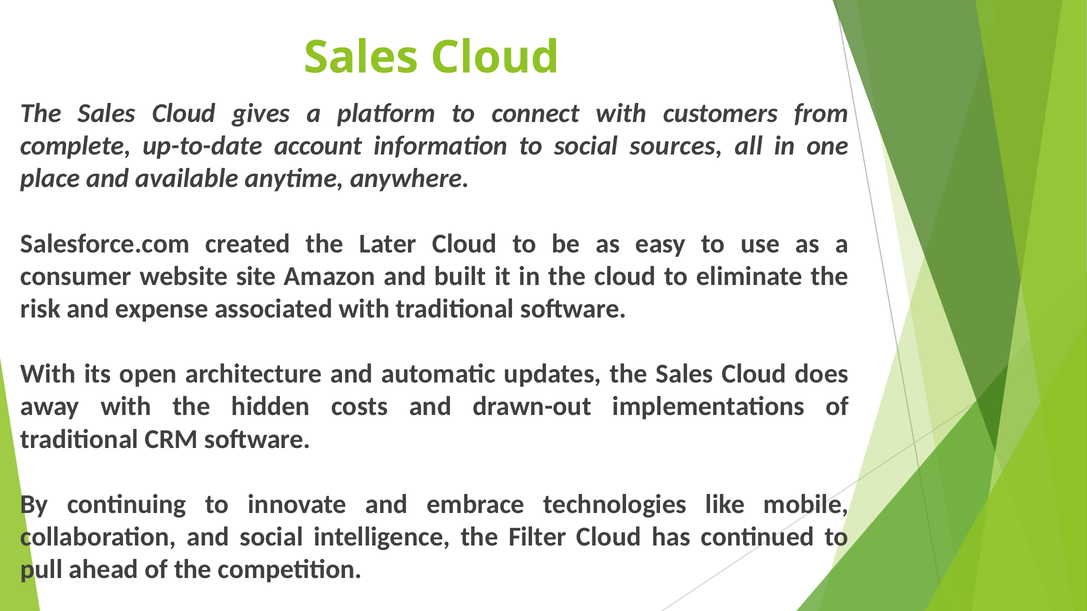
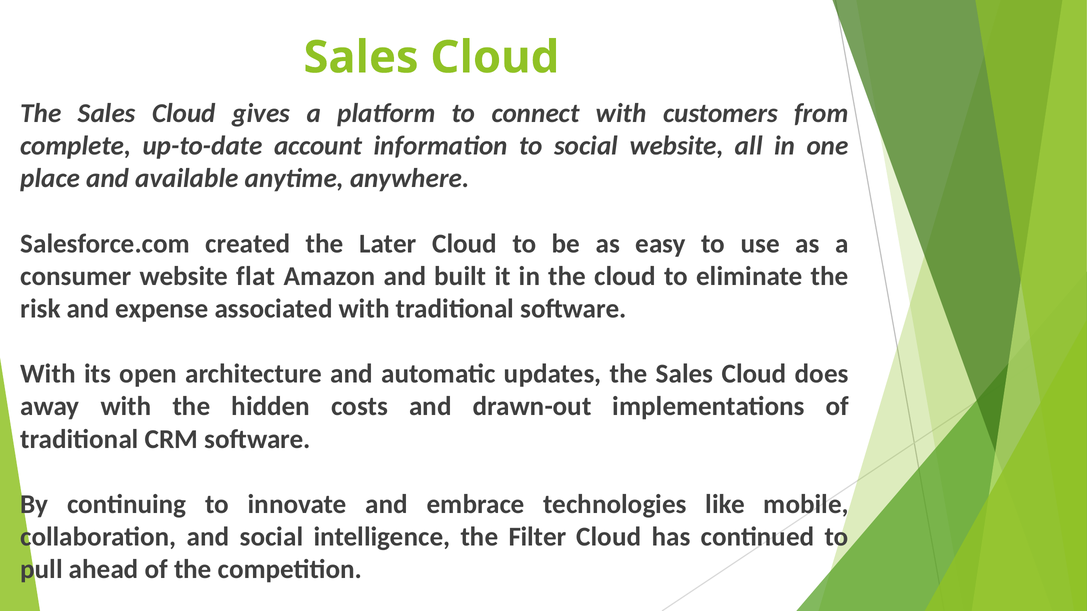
social sources: sources -> website (677, 146)
site: site -> flat (256, 276)
